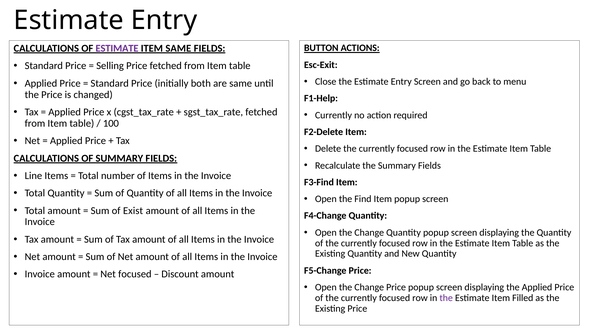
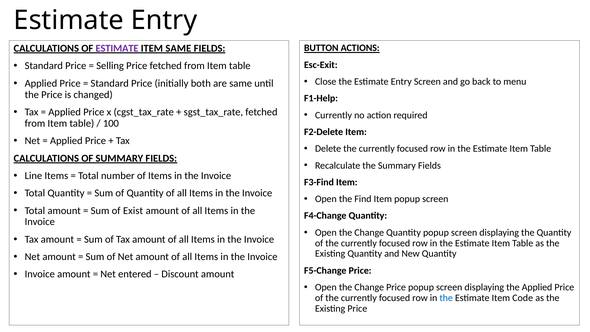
Net focused: focused -> entered (135, 274)
the colour: purple -> blue (446, 298)
Filled: Filled -> Code (523, 298)
